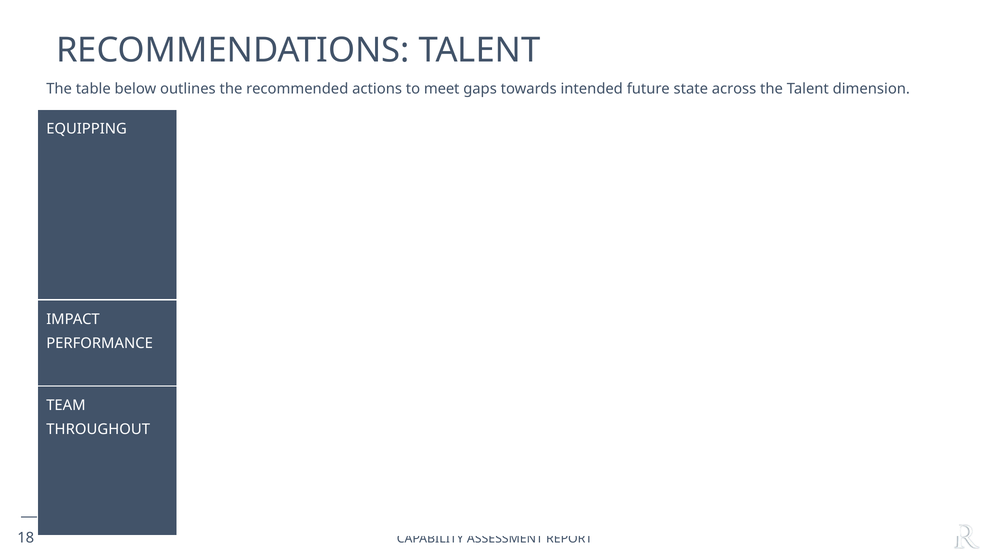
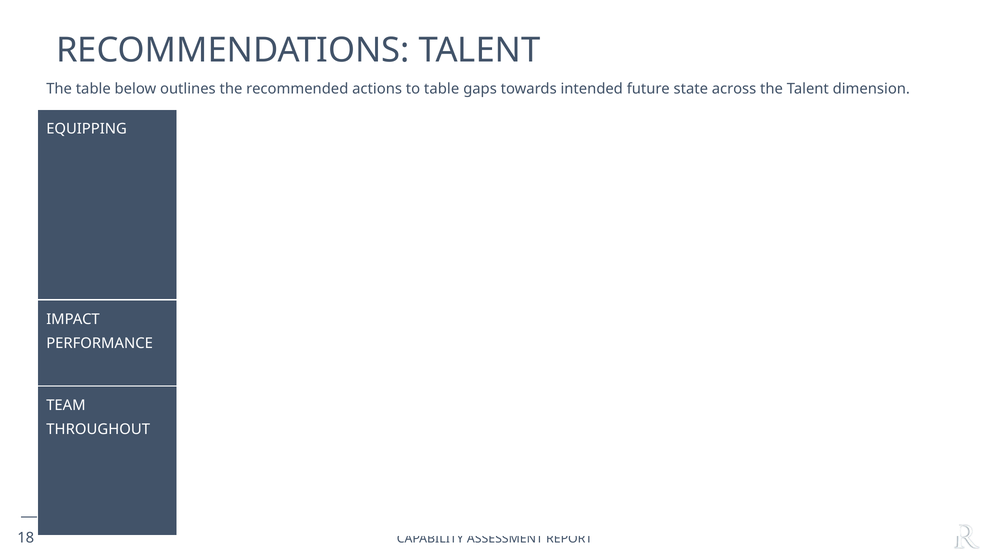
to meet: meet -> table (442, 89)
